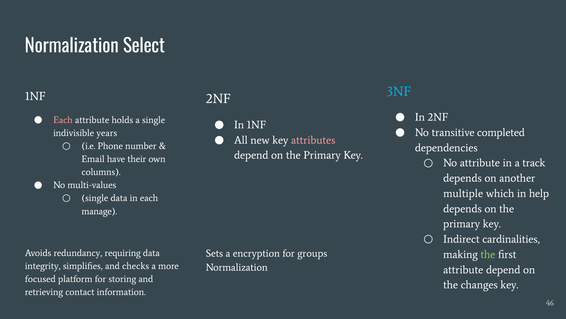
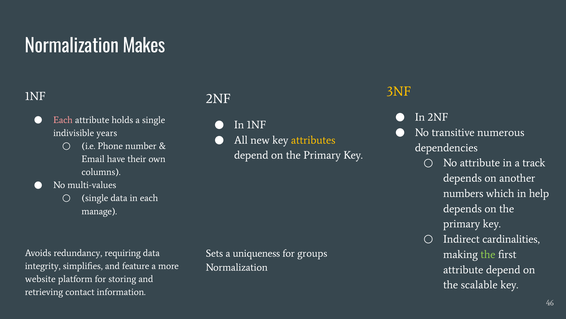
Select: Select -> Makes (144, 46)
3NF colour: light blue -> yellow (399, 91)
completed: completed -> numerous (501, 132)
attributes colour: pink -> yellow (313, 140)
multiple: multiple -> numbers (463, 193)
encryption: encryption -> uniqueness (256, 253)
checks: checks -> feature (136, 265)
focused: focused -> website (40, 278)
changes: changes -> scalable (479, 284)
